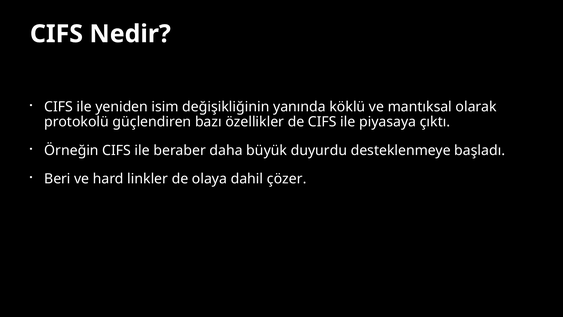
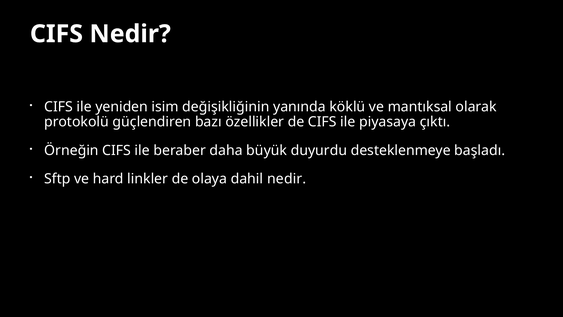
Beri: Beri -> Sftp (57, 179)
dahil çözer: çözer -> nedir (287, 179)
